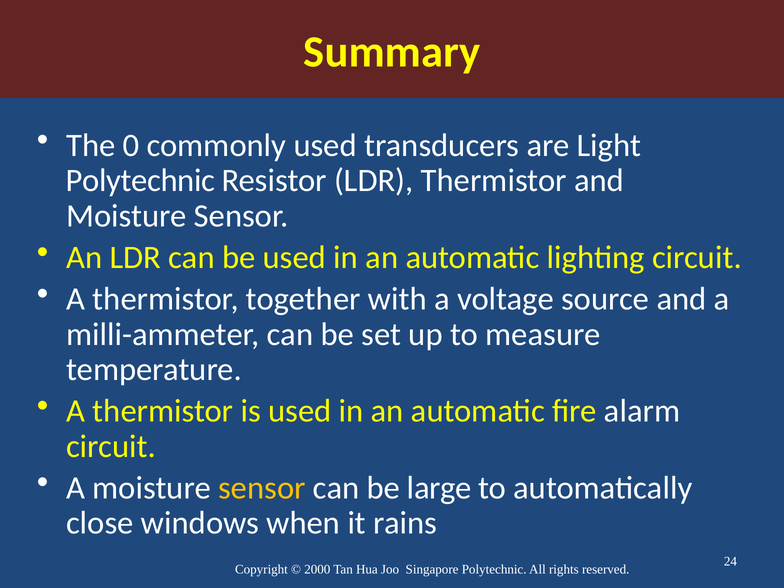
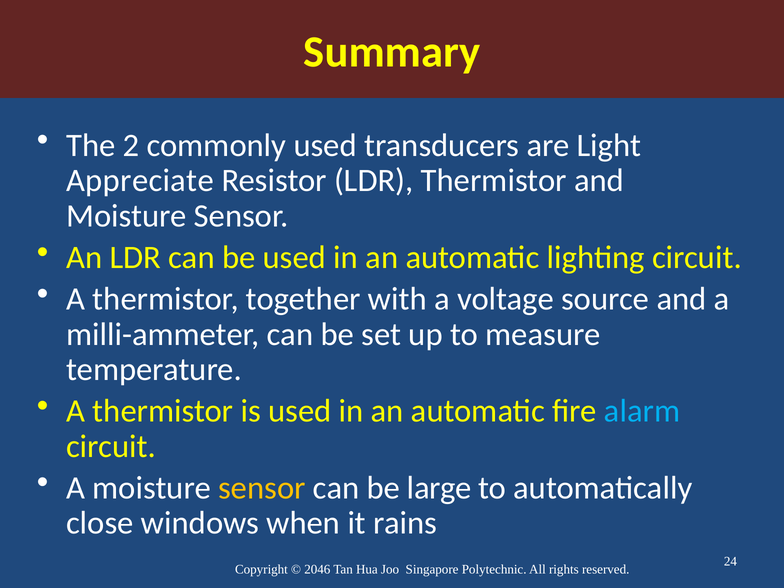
0: 0 -> 2 (131, 145)
Polytechnic: Polytechnic -> Appreciate (140, 181)
alarm colour: white -> light blue (642, 411)
2000: 2000 -> 2046 (317, 569)
